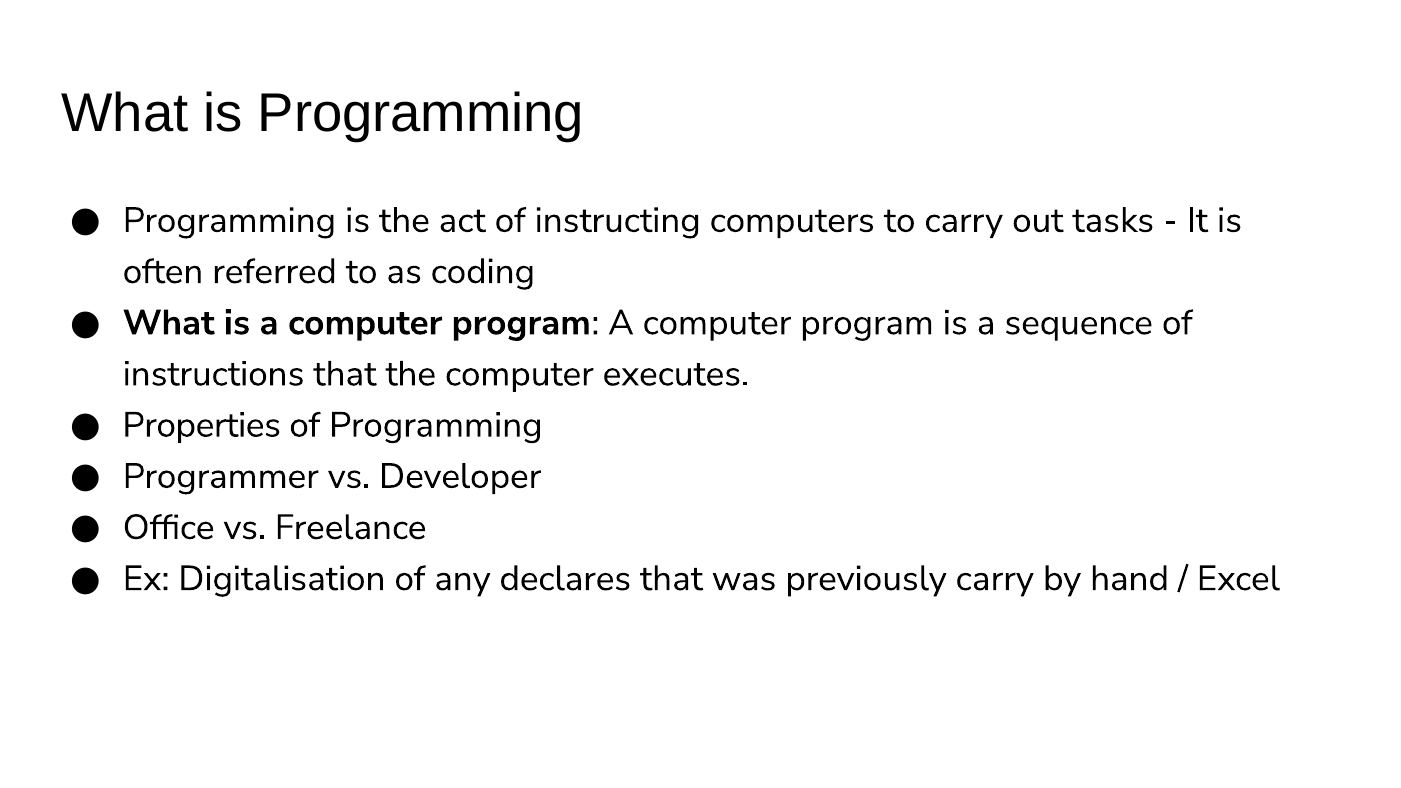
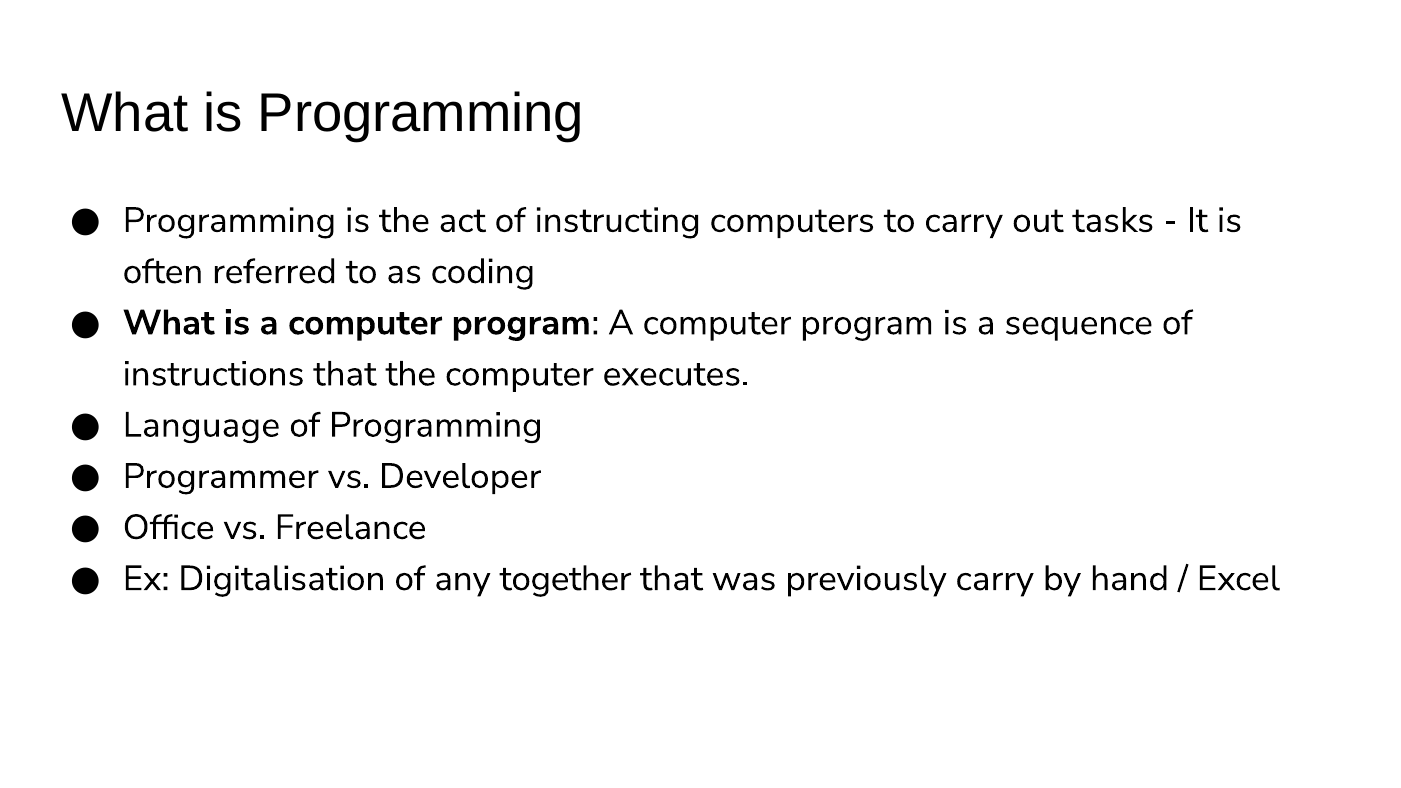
Properties: Properties -> Language (201, 425)
declares: declares -> together (565, 579)
